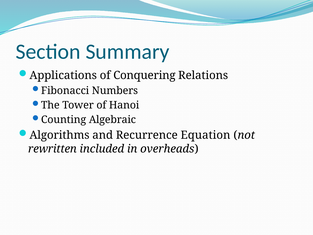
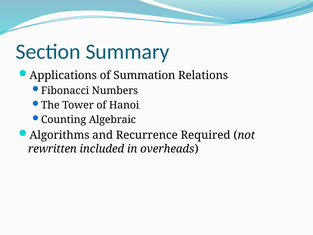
Conquering: Conquering -> Summation (144, 75)
Equation: Equation -> Required (206, 135)
